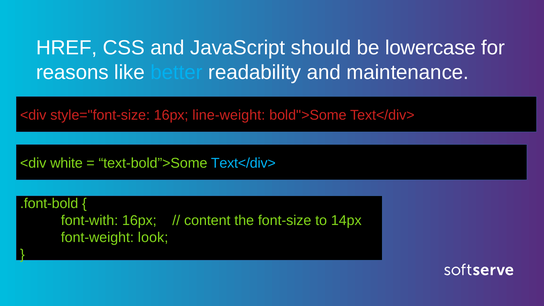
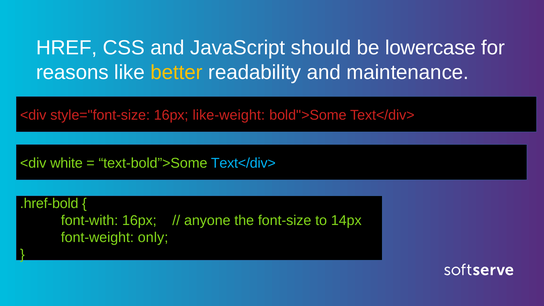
better colour: light blue -> yellow (177, 72)
line-weight: line-weight -> like-weight (229, 115)
.font-bold: .font-bold -> .href-bold (49, 204)
content: content -> anyone (207, 221)
look: look -> only (153, 238)
